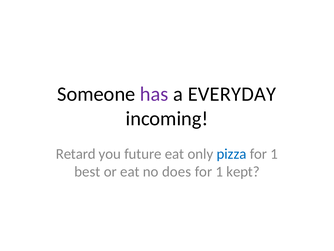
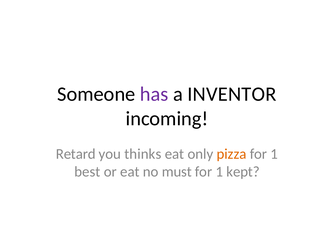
EVERYDAY: EVERYDAY -> INVENTOR (232, 94)
future: future -> thinks (143, 154)
pizza colour: blue -> orange (232, 154)
does: does -> must (177, 171)
